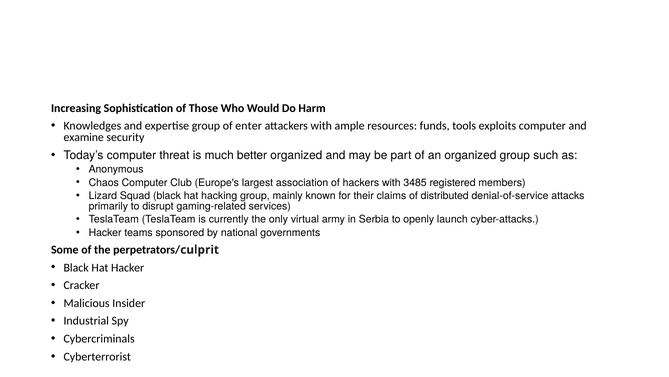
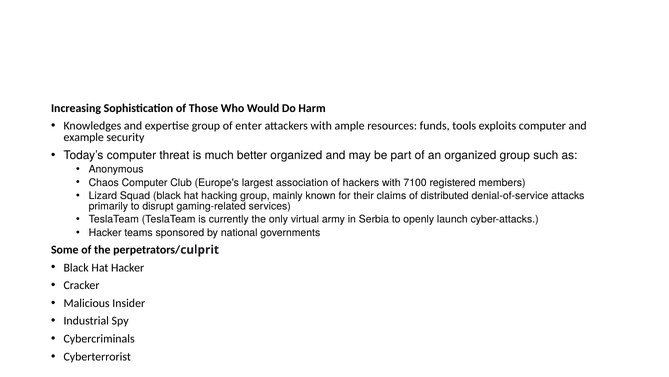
examine: examine -> example (84, 137)
3485: 3485 -> 7100 (415, 182)
